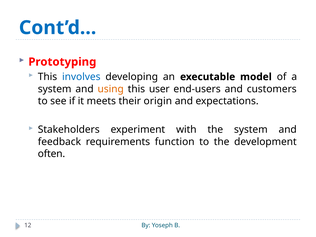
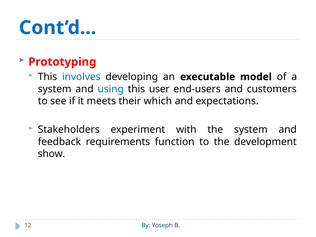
using colour: orange -> blue (111, 89)
origin: origin -> which (158, 101)
often: often -> show (51, 154)
